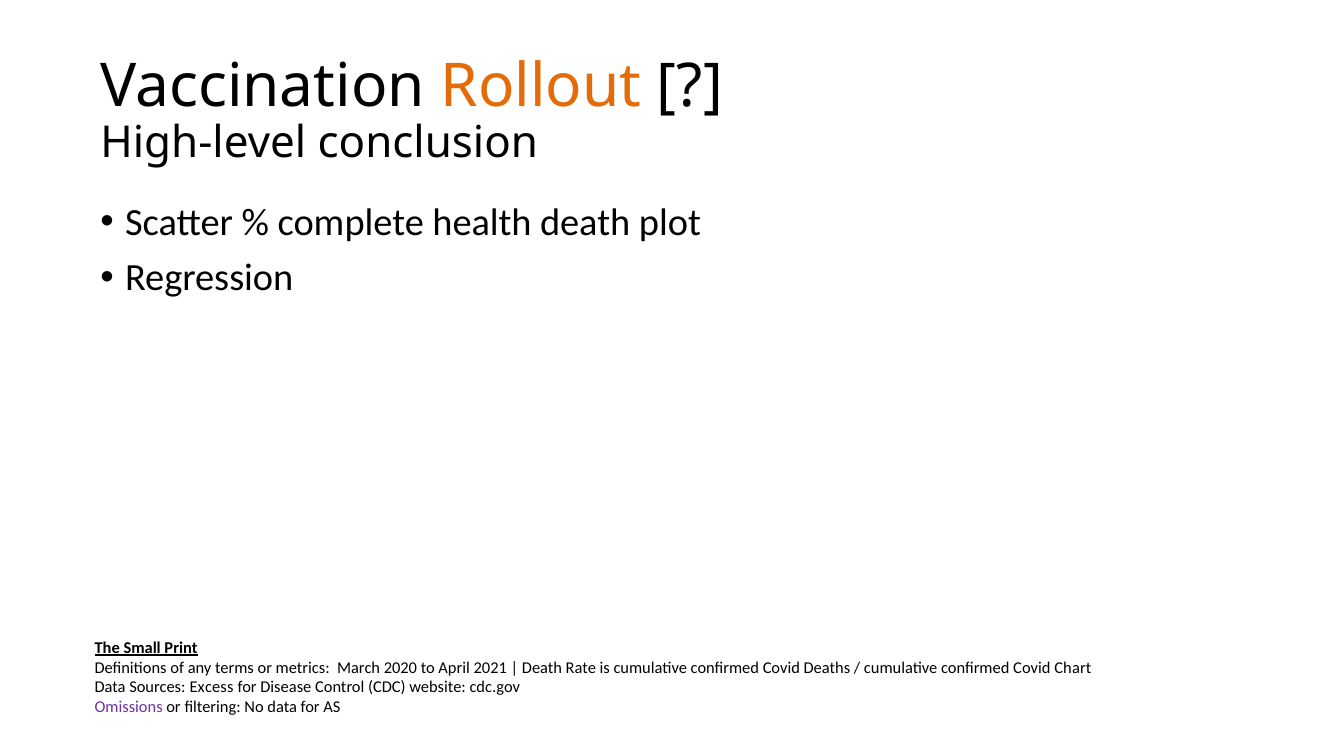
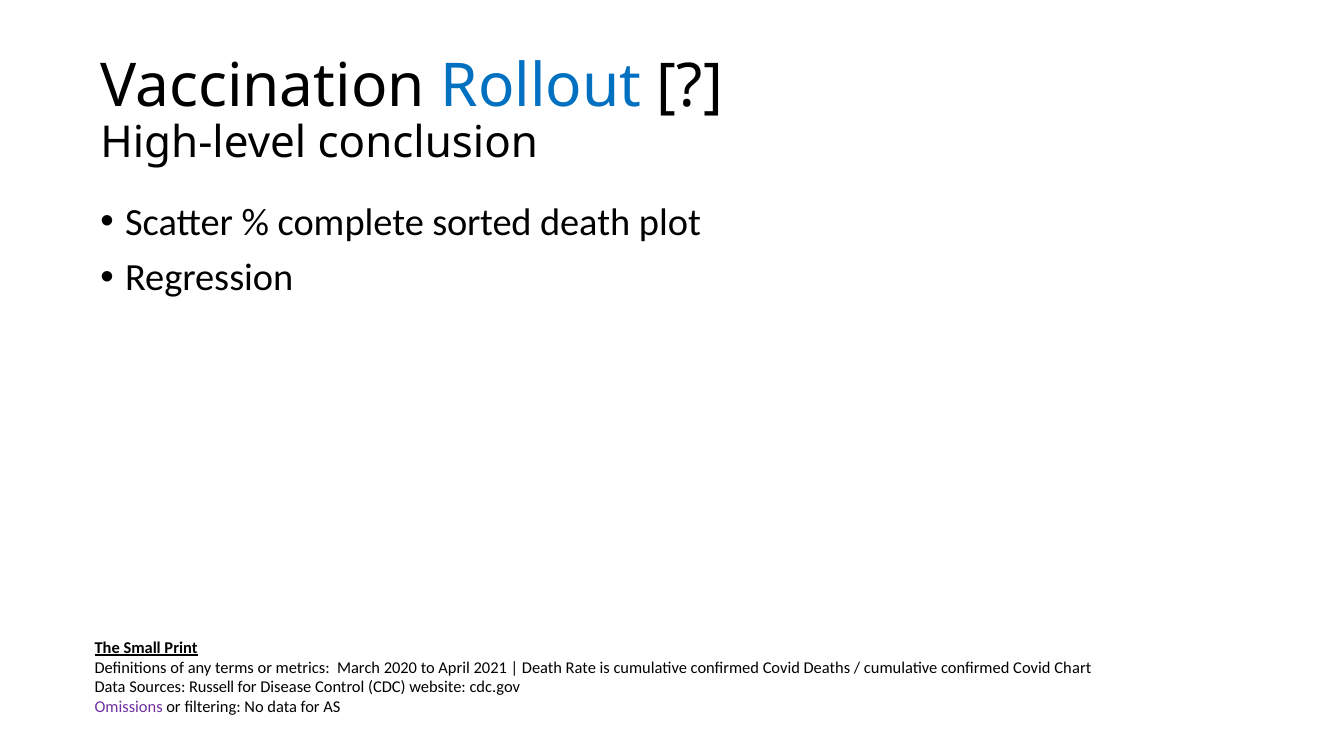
Rollout colour: orange -> blue (541, 87)
health: health -> sorted (482, 223)
Excess: Excess -> Russell (212, 687)
